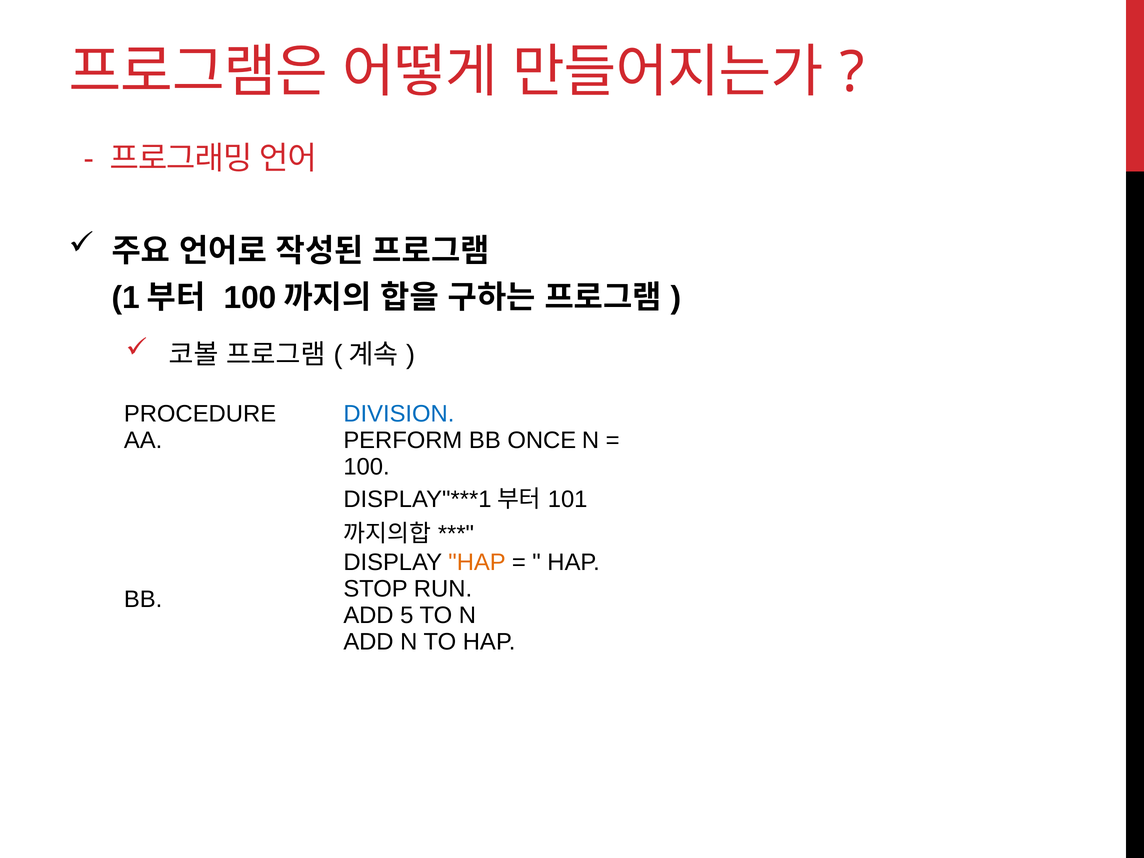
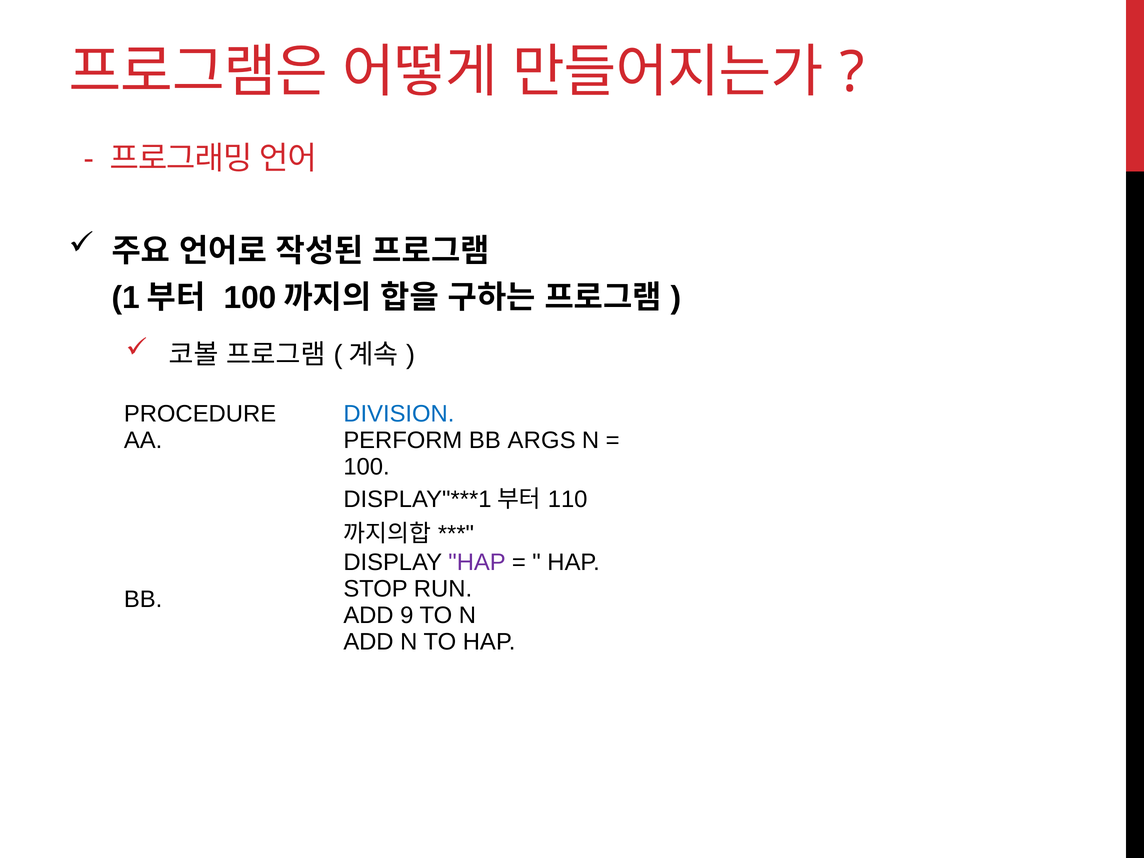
ONCE: ONCE -> ARGS (542, 440)
101: 101 -> 110 (568, 499)
HAP colour: orange -> purple (477, 562)
5: 5 -> 9 (407, 615)
